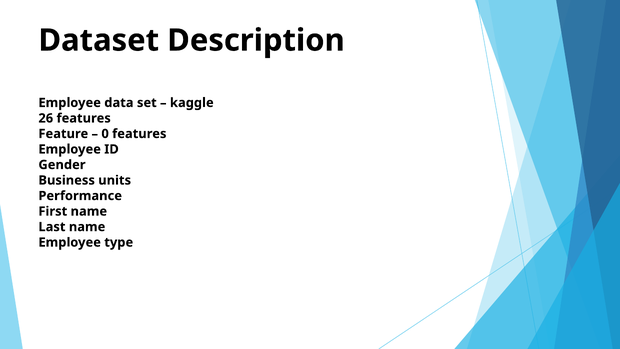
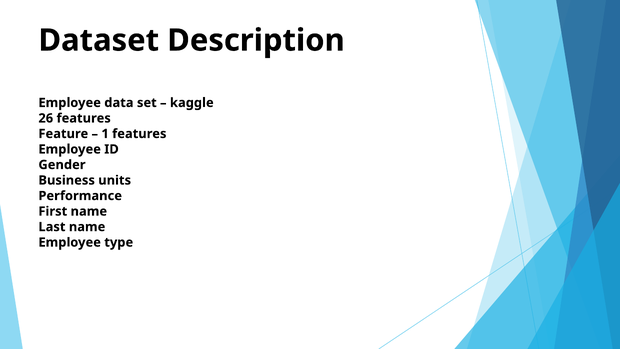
0: 0 -> 1 (105, 134)
